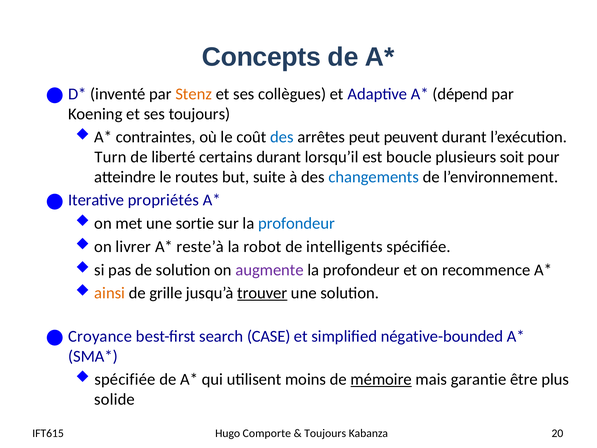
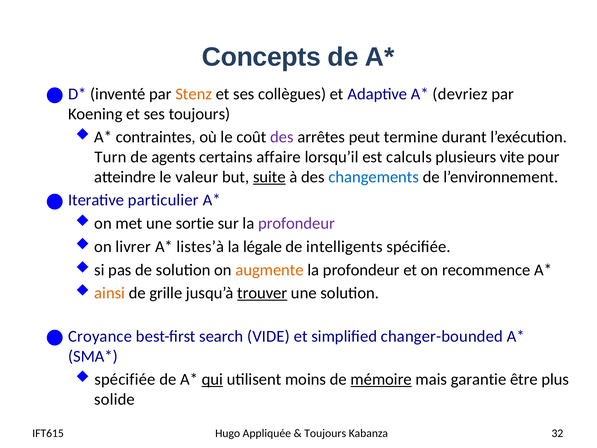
dépend: dépend -> devriez (460, 94)
des colour: blue -> purple (282, 137)
peuvent: peuvent -> termine (411, 137)
liberté: liberté -> agents (173, 157)
certains durant: durant -> affaire (279, 157)
boucle: boucle -> calculs (409, 157)
soit: soit -> vite (512, 157)
routes: routes -> valeur (197, 177)
suite underline: none -> present (269, 177)
propriétés: propriétés -> particulier (163, 200)
profondeur colour: blue -> purple (296, 223)
reste’à: reste’à -> listes’à (200, 247)
robot: robot -> légale (263, 247)
augmente colour: purple -> orange (270, 270)
CASE: CASE -> VIDE (269, 336)
négative-bounded: négative-bounded -> changer-bounded (442, 336)
qui underline: none -> present (212, 379)
Comporte: Comporte -> Appliquée (267, 433)
20: 20 -> 32 (557, 433)
